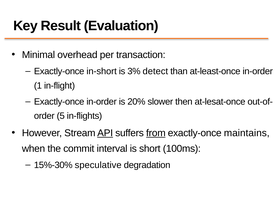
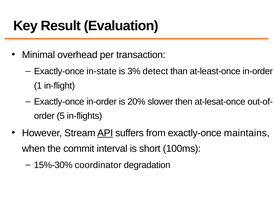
in-short: in-short -> in-state (102, 71)
from underline: present -> none (156, 133)
speculative: speculative -> coordinator (98, 165)
